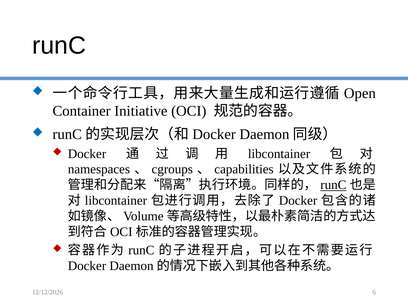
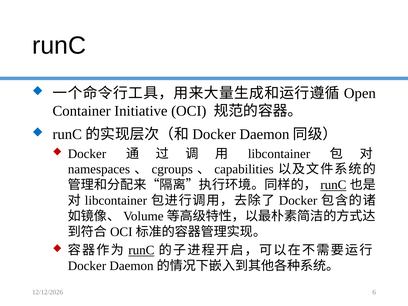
runC underline: none -> present (141, 250)
